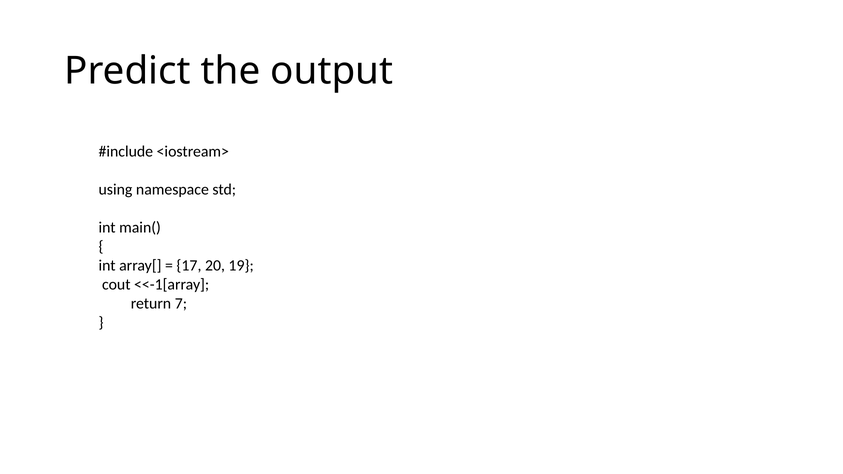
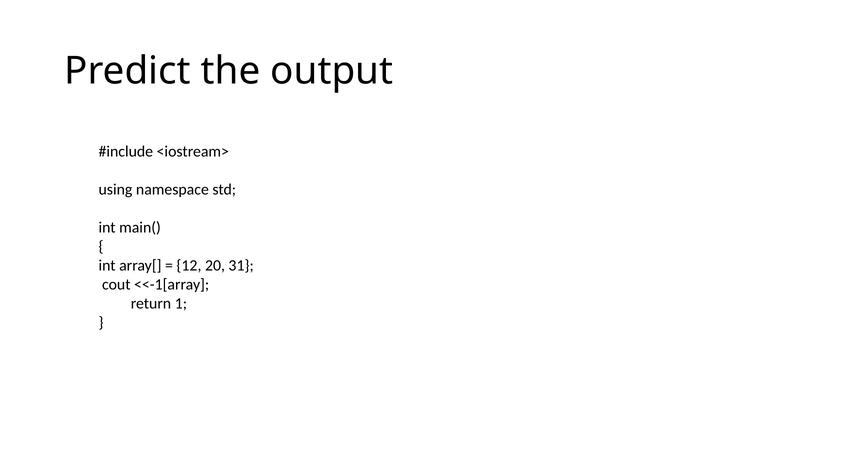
17: 17 -> 12 (189, 266)
19: 19 -> 31 (241, 266)
7: 7 -> 1 (181, 304)
